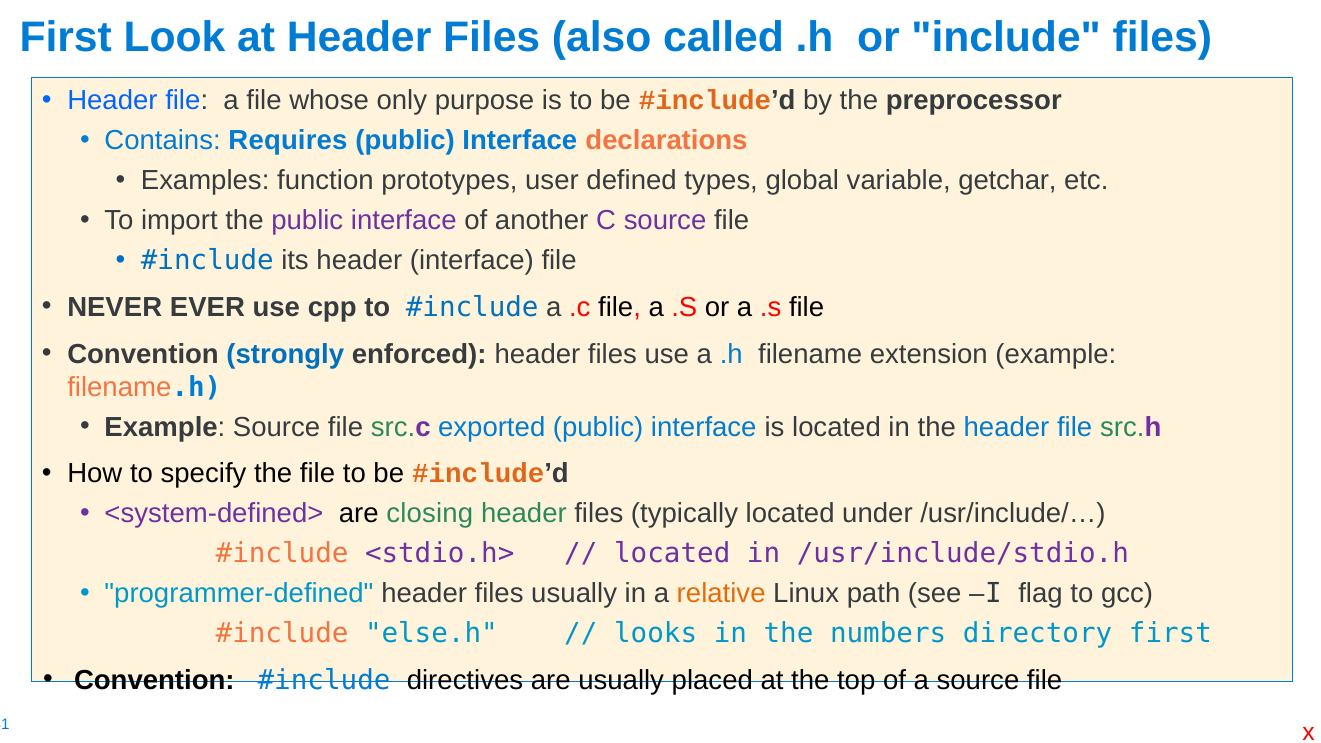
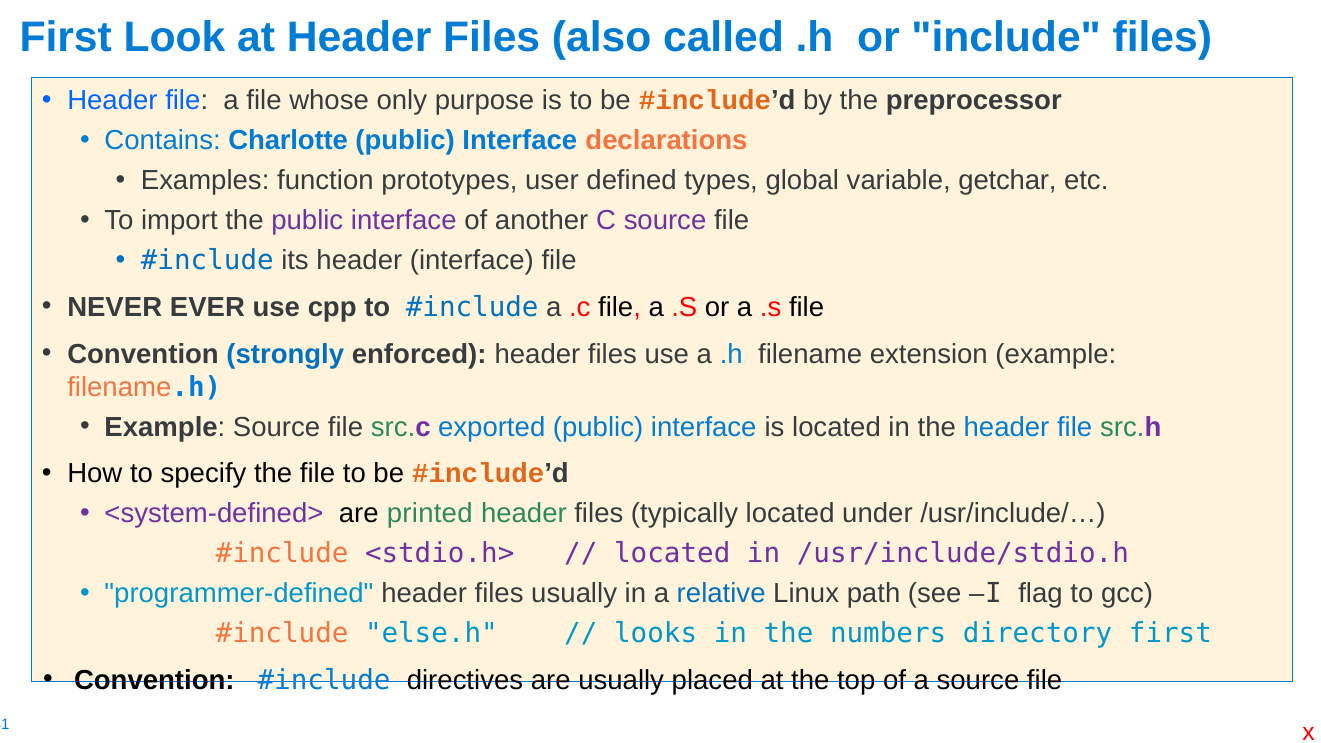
Requires: Requires -> Charlotte (288, 141)
closing: closing -> printed (430, 514)
relative colour: orange -> blue (721, 594)
